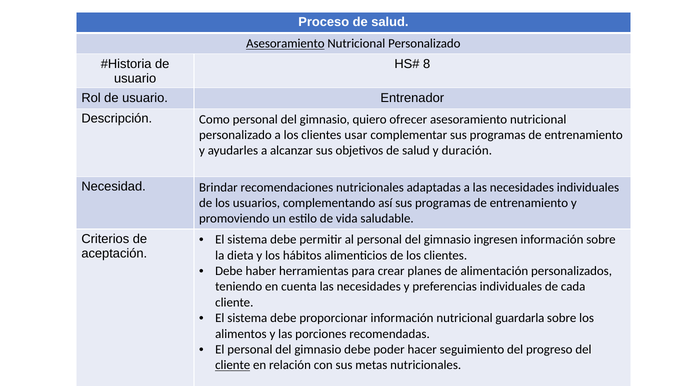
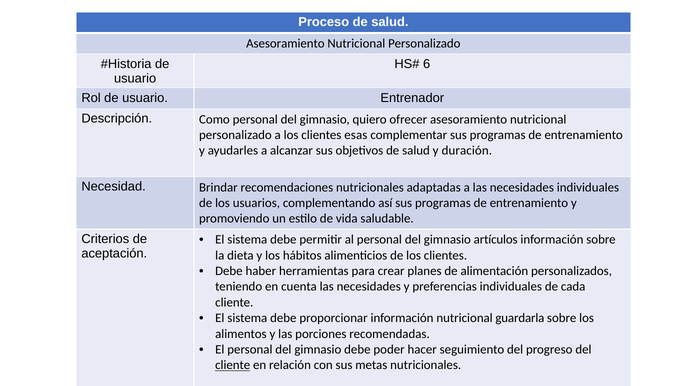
Asesoramiento underline: present -> none (285, 44)
8: 8 -> 6 (427, 64)
usar: usar -> esas (356, 135)
ingresen: ingresen -> artículos (496, 240)
